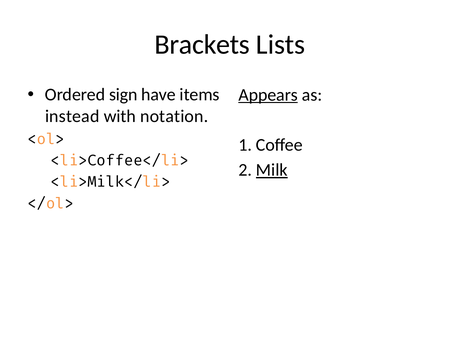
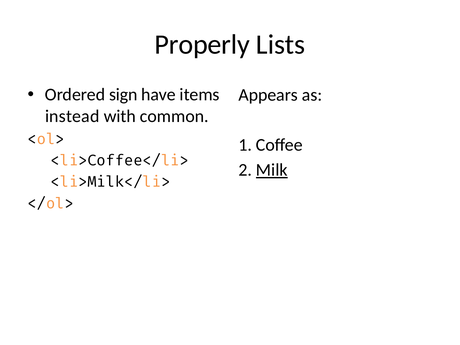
Brackets: Brackets -> Properly (202, 45)
Appears underline: present -> none (268, 95)
notation: notation -> common (174, 116)
